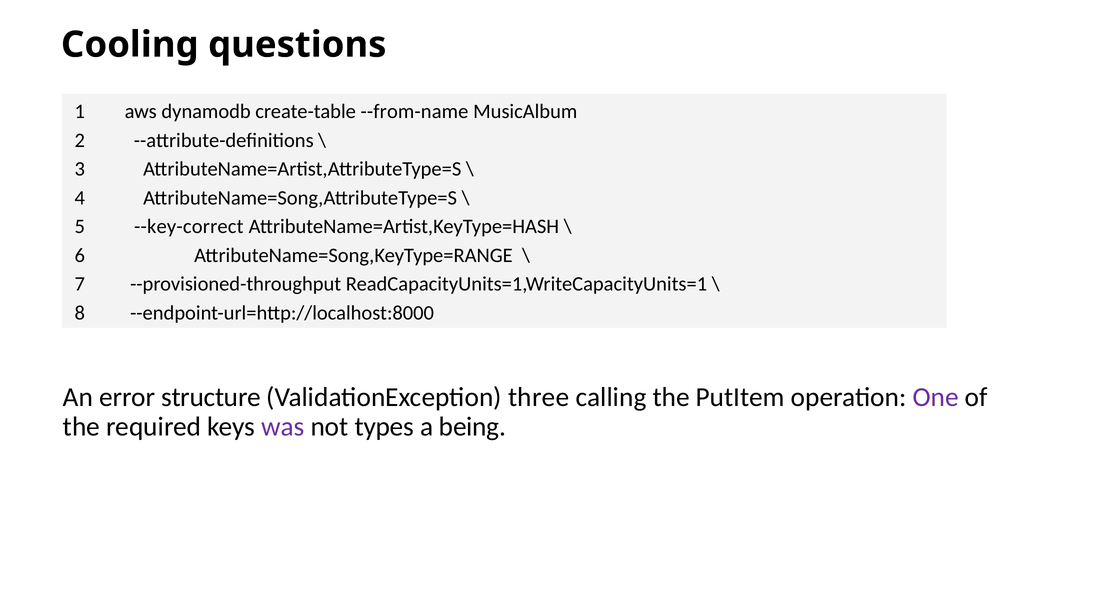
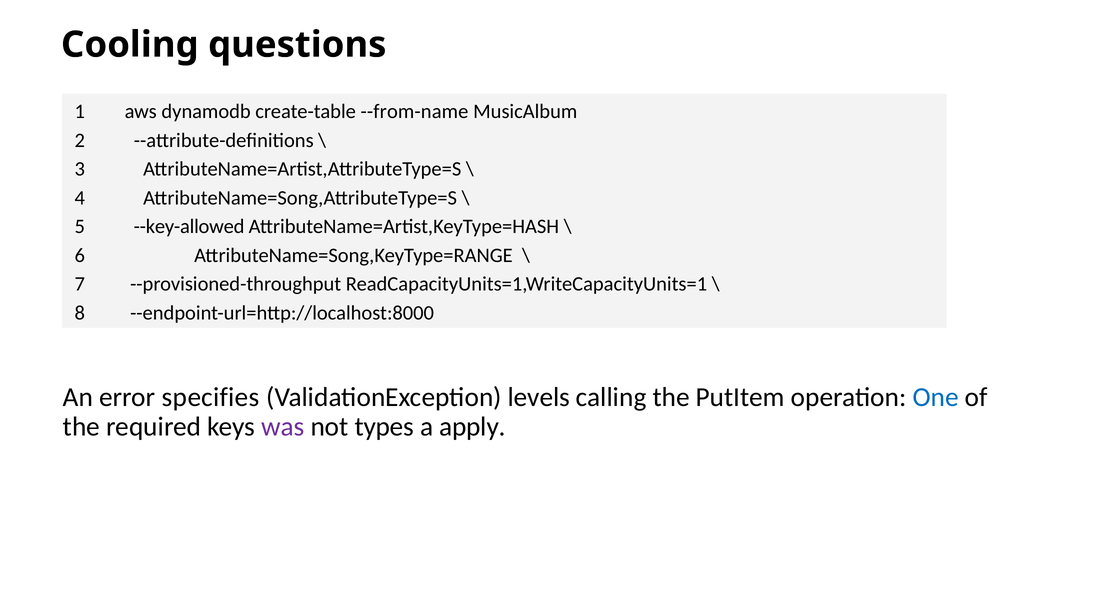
--key-correct: --key-correct -> --key-allowed (189, 226)
structure: structure -> specifies (211, 397)
three: three -> levels (539, 397)
One colour: purple -> blue (936, 397)
being: being -> apply (472, 426)
